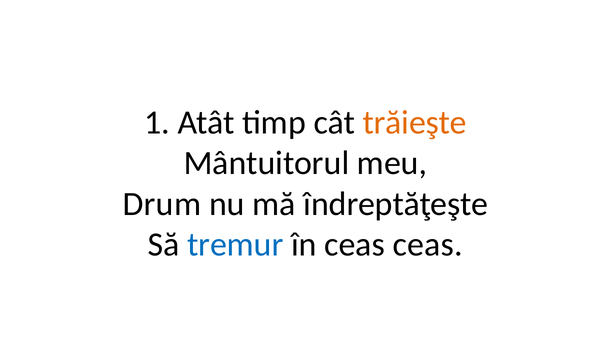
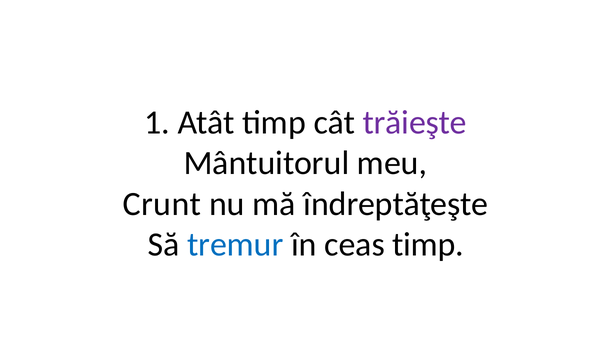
trăieşte colour: orange -> purple (415, 122)
Drum: Drum -> Crunt (162, 204)
ceas ceas: ceas -> timp (428, 244)
